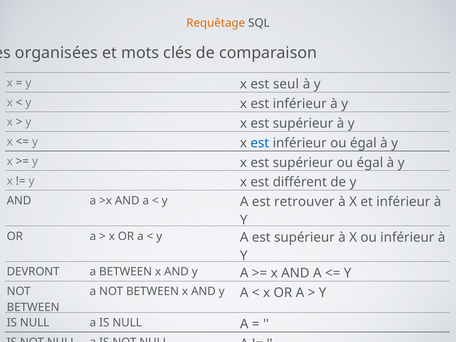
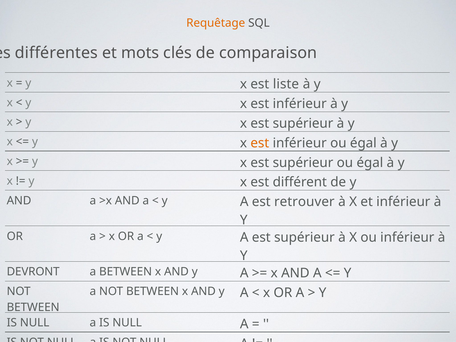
organisées: organisées -> différentes (56, 53)
seul: seul -> liste (286, 84)
est colour: blue -> orange (260, 143)
